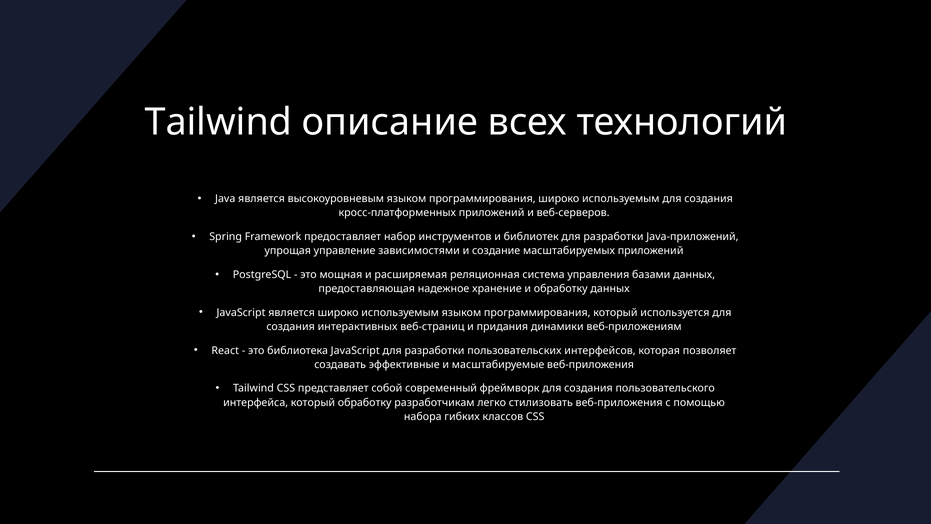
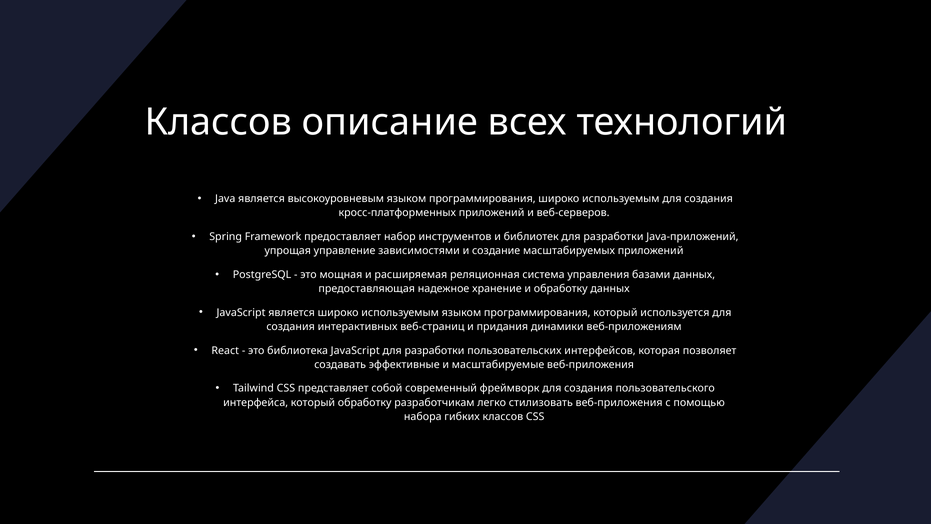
Tailwind: Tailwind -> Классов (218, 122)
